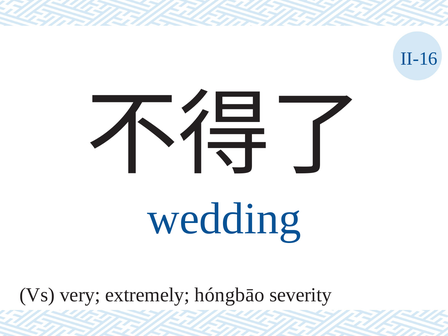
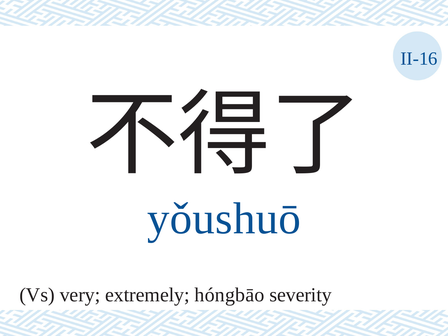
wedding: wedding -> yǒushuō (224, 219)
